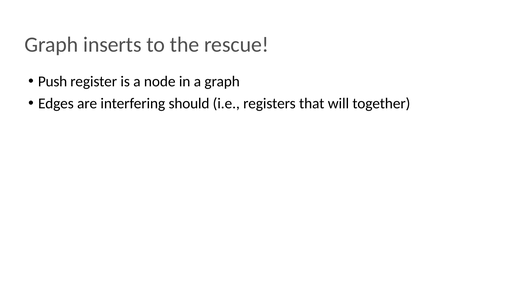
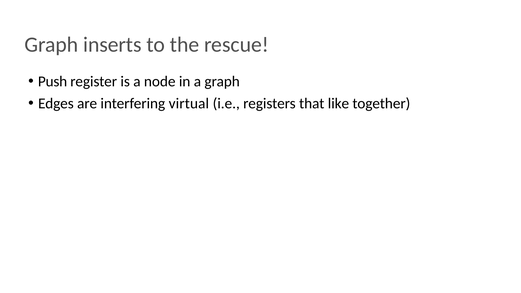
should: should -> virtual (189, 103)
will: will -> like (338, 103)
